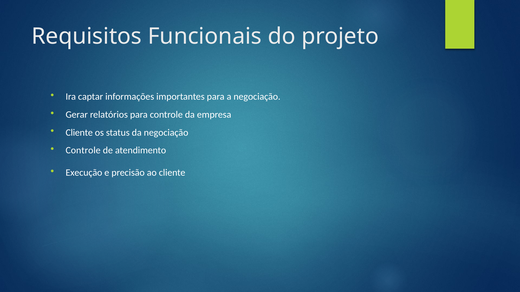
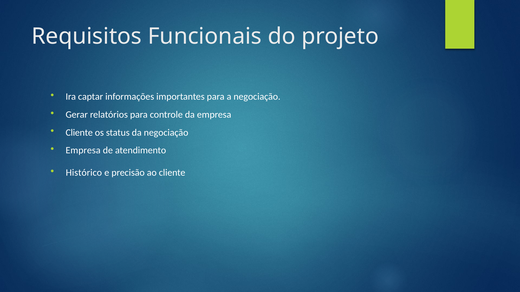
Controle: Controle -> Empresa (83, 151)
Execução: Execução -> Histórico (84, 173)
